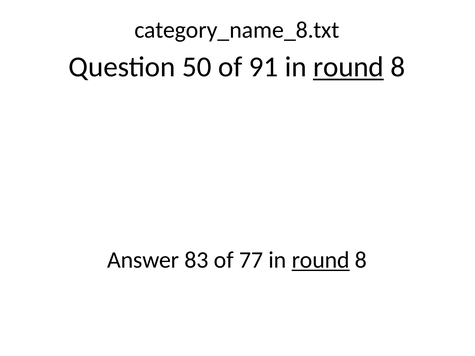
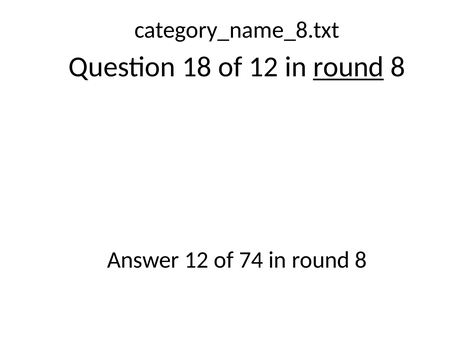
50: 50 -> 18 (197, 67)
of 91: 91 -> 12 (263, 67)
Answer 83: 83 -> 12 (197, 260)
77: 77 -> 74 (251, 260)
round underline: present -> none (321, 260)
